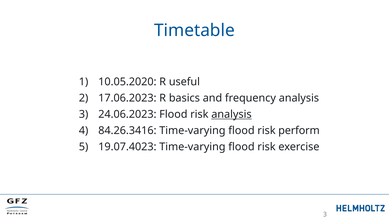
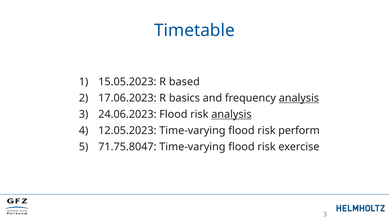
10.05.2020: 10.05.2020 -> 15.05.2023 (127, 82)
useful: useful -> based (184, 82)
analysis underline: none -> present (299, 98)
84.26.3416: 84.26.3416 -> 12.05.2023 (127, 130)
19.07.4023: 19.07.4023 -> 71.75.8047 (127, 147)
